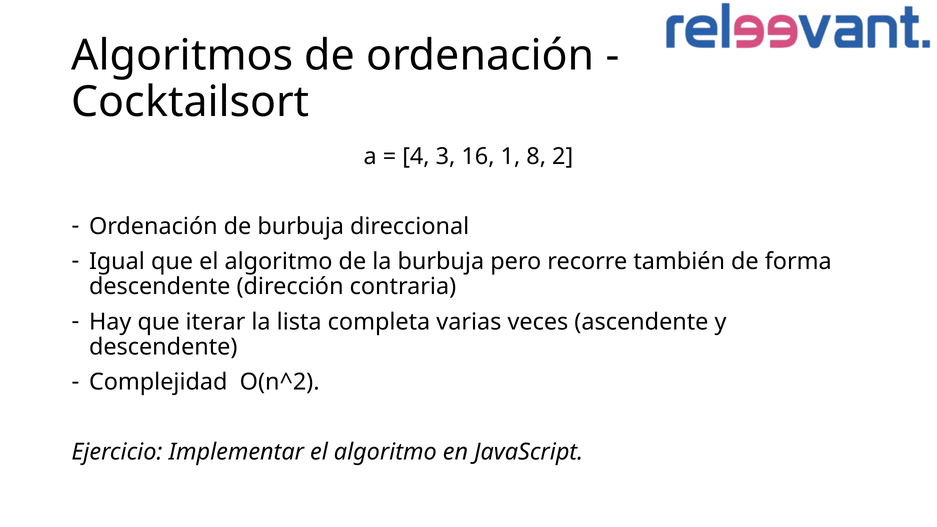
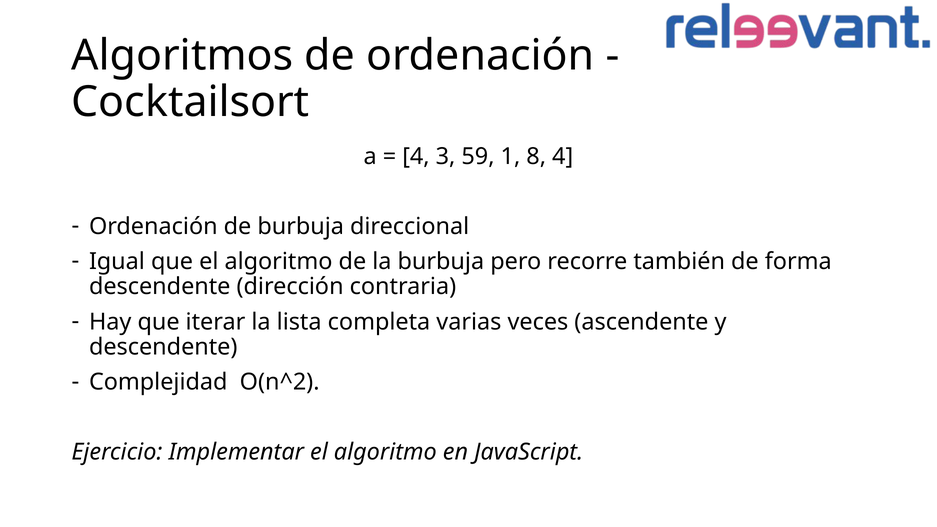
16: 16 -> 59 (478, 156)
8 2: 2 -> 4 (563, 156)
